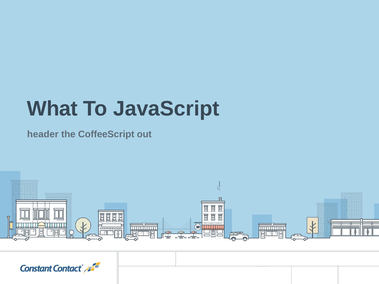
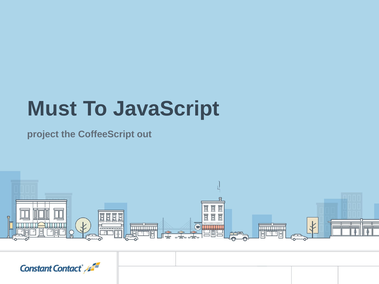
What: What -> Must (52, 109)
header: header -> project (43, 134)
